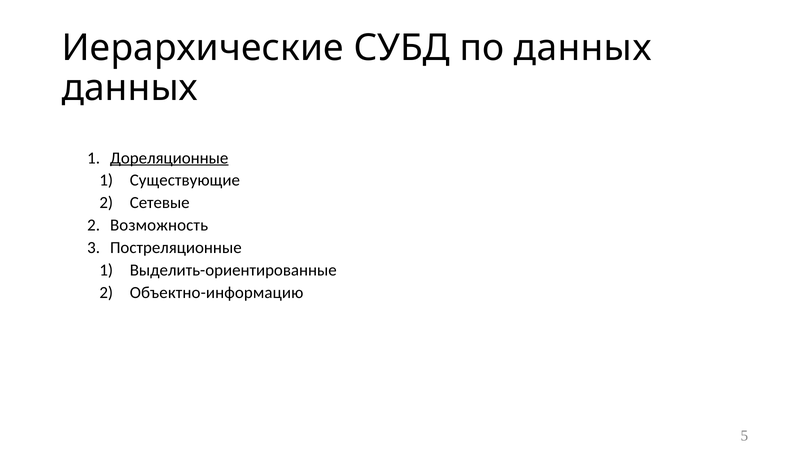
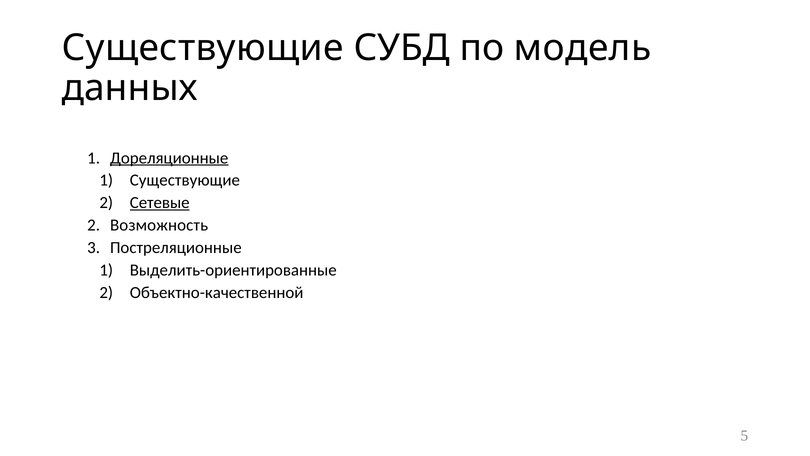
Иерархические: Иерархические -> Существующие (203, 48)
по данных: данных -> модель (583, 48)
Сетевые underline: none -> present (160, 203)
Объектно-информацию: Объектно-информацию -> Объектно-качественной (217, 292)
